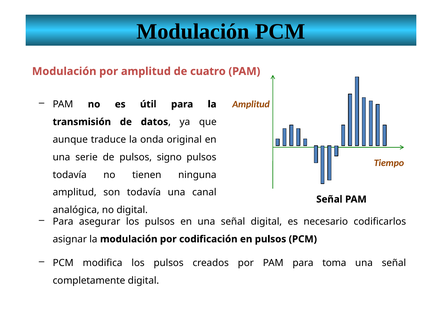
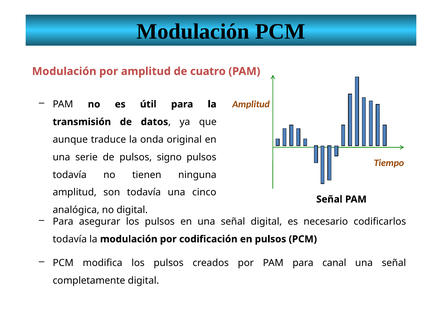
canal: canal -> cinco (204, 193)
asignar: asignar -> todavía (70, 239)
toma: toma -> canal (334, 263)
